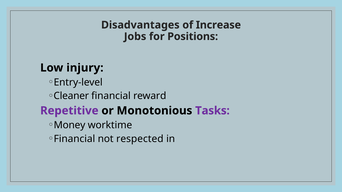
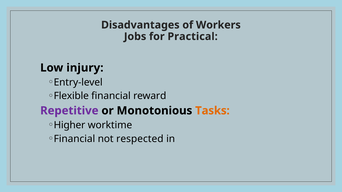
Increase: Increase -> Workers (218, 25)
Positions: Positions -> Practical (193, 37)
Cleaner: Cleaner -> Flexible (71, 96)
Tasks colour: purple -> orange (212, 111)
Money: Money -> Higher (69, 125)
